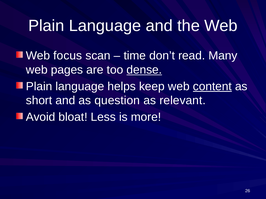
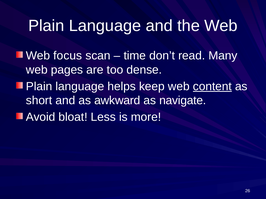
dense underline: present -> none (144, 70)
question: question -> awkward (117, 101)
relevant: relevant -> navigate (183, 101)
